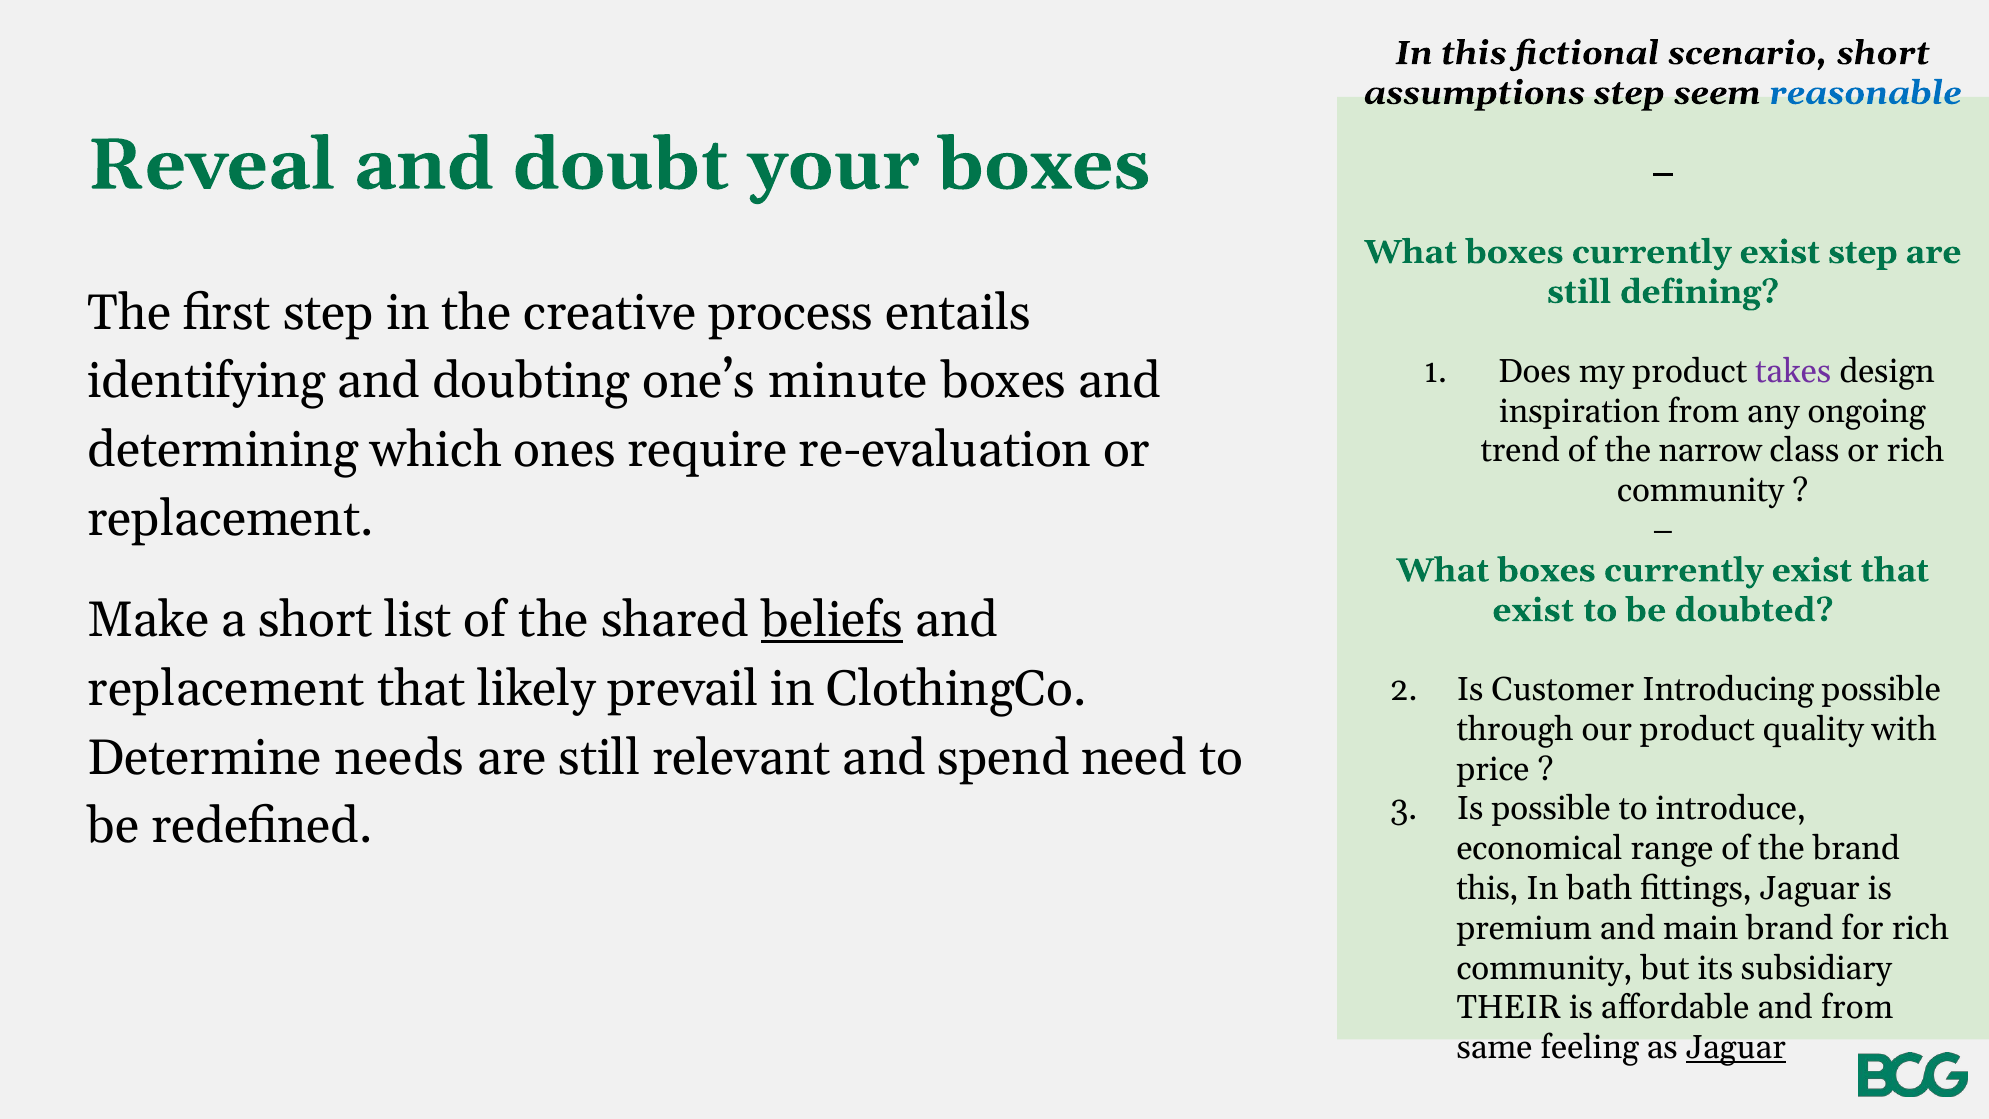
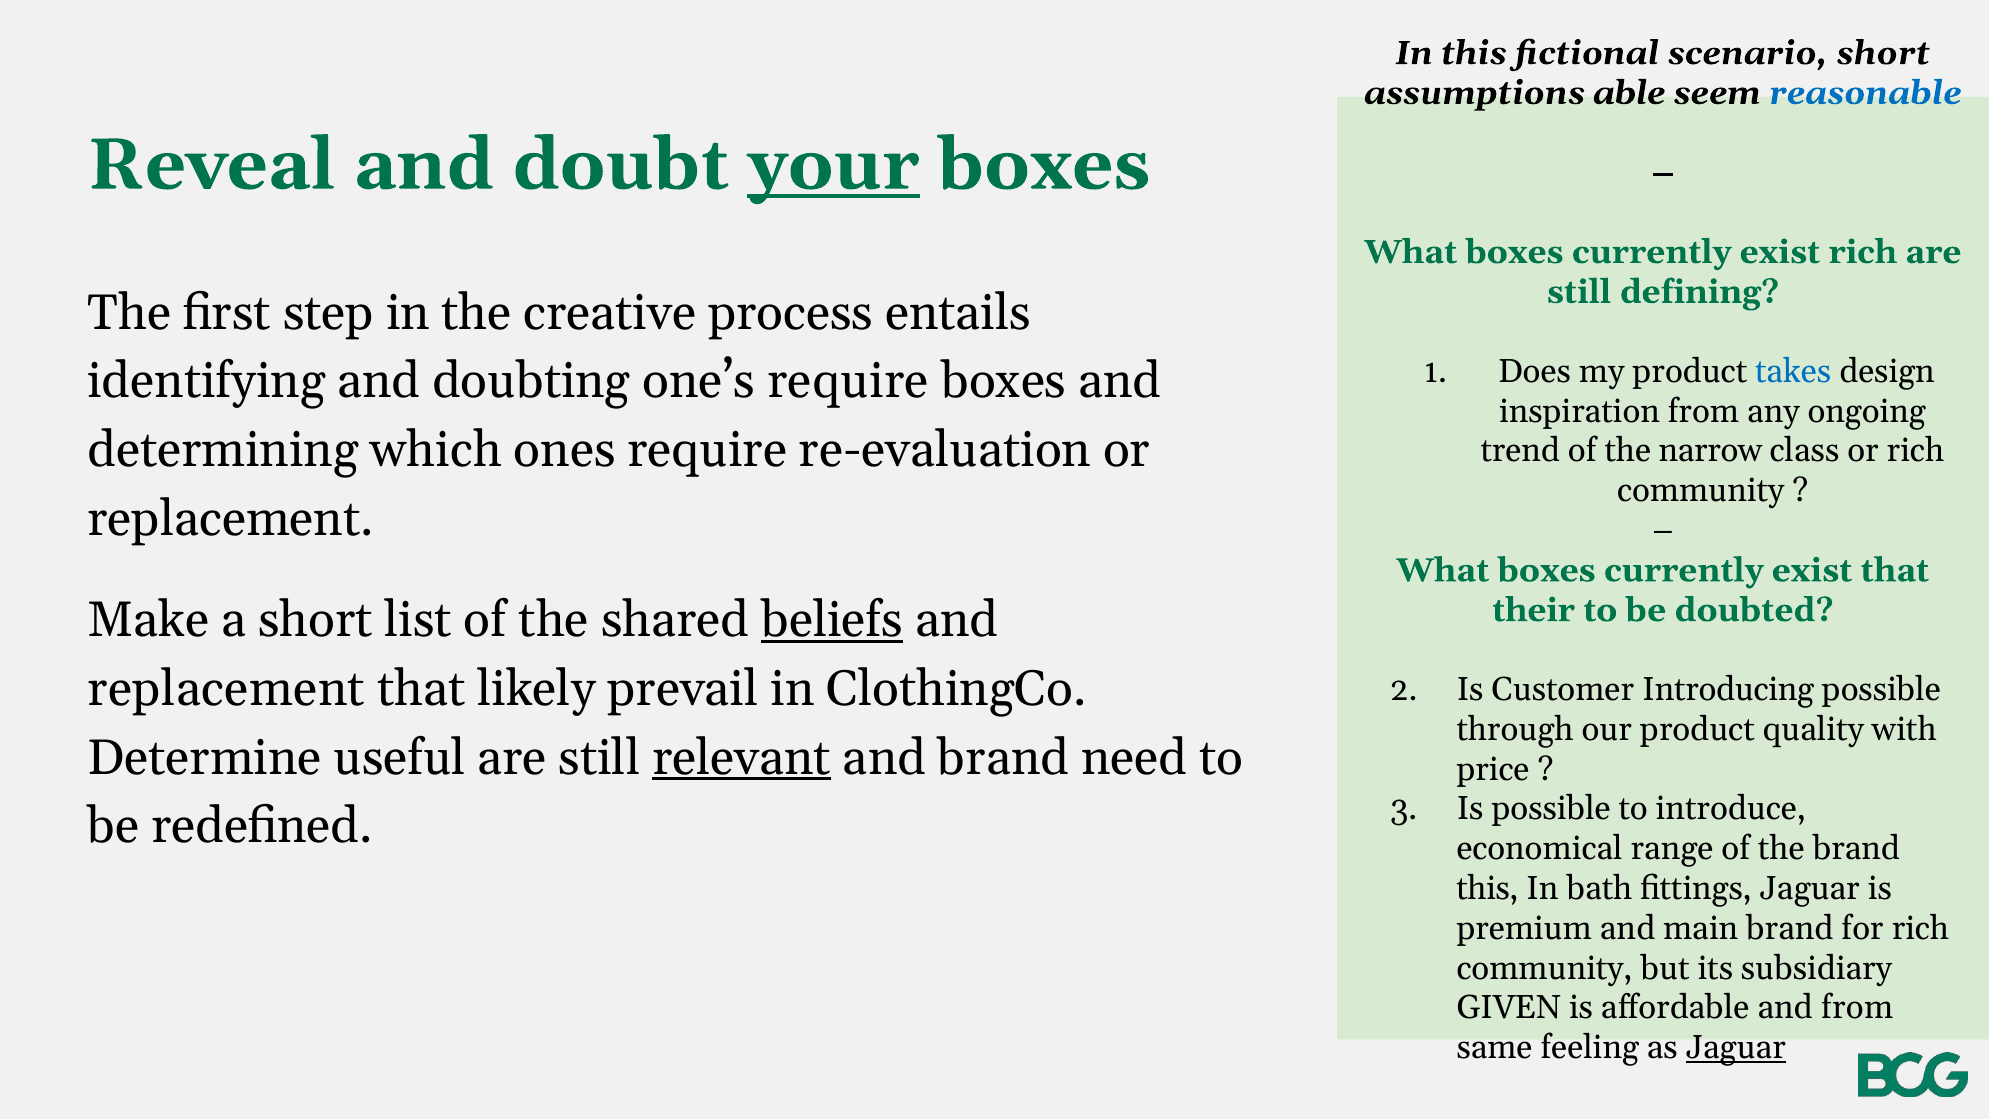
assumptions step: step -> able (1629, 93)
your underline: none -> present (834, 165)
exist step: step -> rich (1863, 252)
takes colour: purple -> blue (1793, 371)
one’s minute: minute -> require (848, 381)
exist: exist -> their (1534, 610)
needs: needs -> useful (400, 758)
relevant underline: none -> present (742, 758)
and spend: spend -> brand (1004, 758)
THEIR: THEIR -> GIVEN (1509, 1008)
